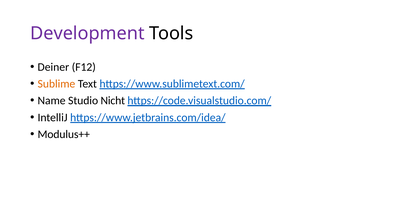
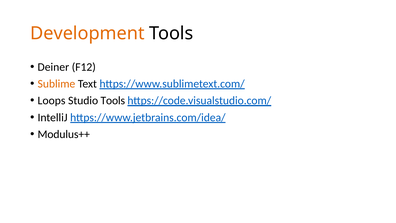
Development colour: purple -> orange (87, 33)
Name: Name -> Loops (52, 101)
Studio Nicht: Nicht -> Tools (113, 101)
